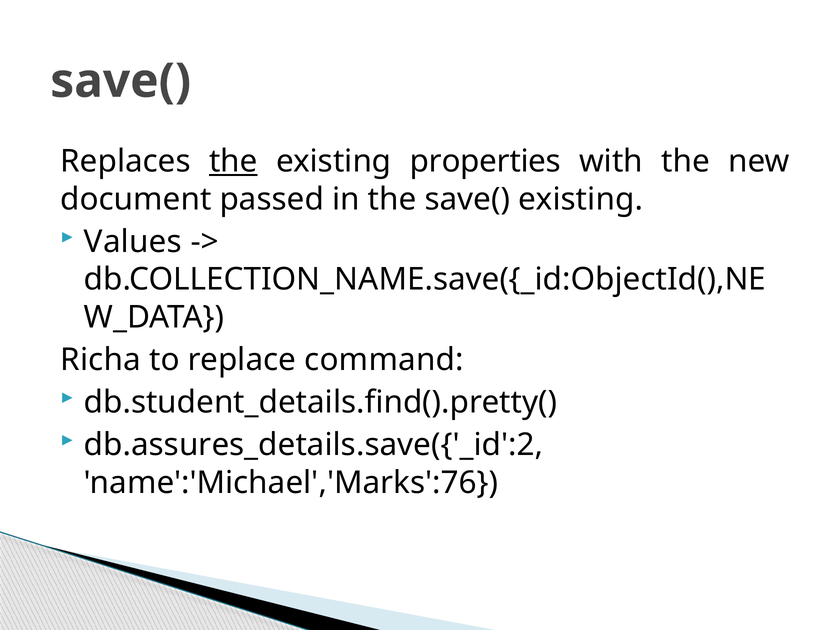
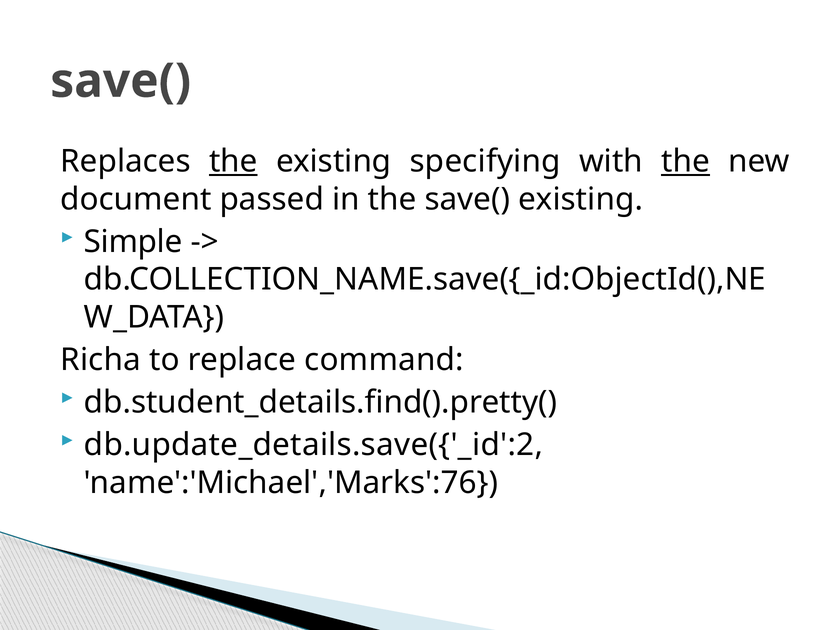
properties: properties -> specifying (485, 161)
the underline: none -> present (686, 161)
Values: Values -> Simple (133, 242)
db.assures_details.save({'_id':2: db.assures_details.save({'_id':2 -> db.update_details.save({'_id':2 (313, 445)
